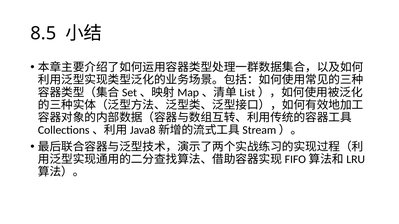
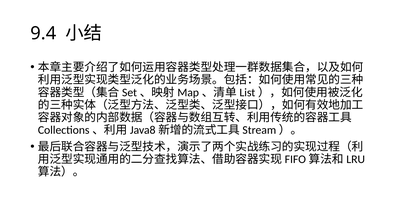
8.5: 8.5 -> 9.4 (43, 34)
